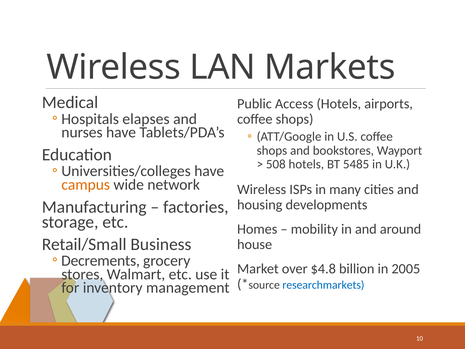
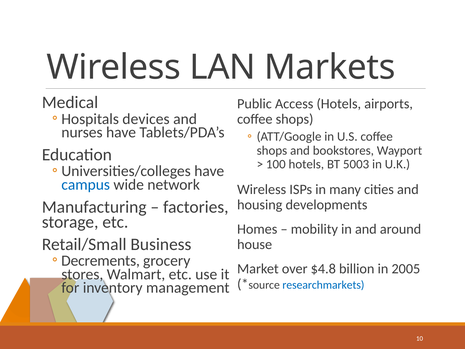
elapses: elapses -> devices (146, 119)
508: 508 -> 100 (276, 164)
5485: 5485 -> 5003 (356, 164)
campus colour: orange -> blue (86, 184)
